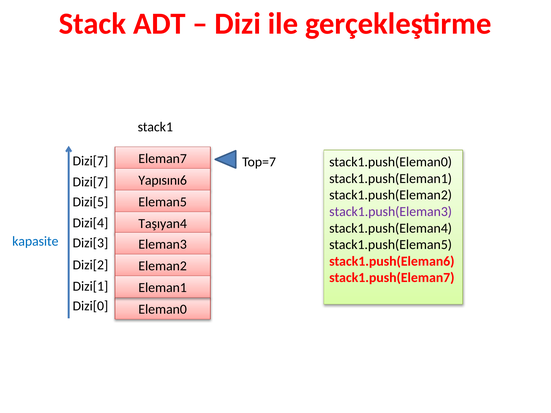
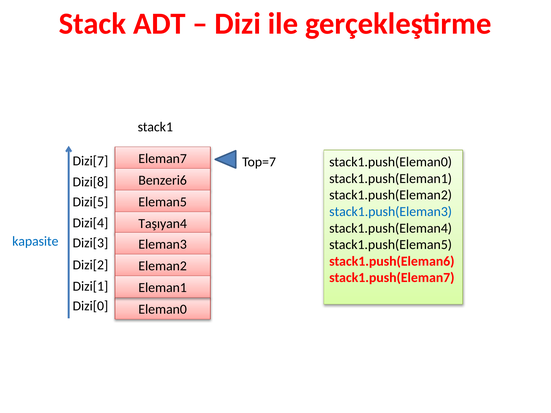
Yapısını6: Yapısını6 -> Benzeri6 (163, 180)
Dizi[7: Dizi[7 -> Dizi[8 (90, 182)
stack1.push(Eleman3 colour: purple -> blue (391, 212)
